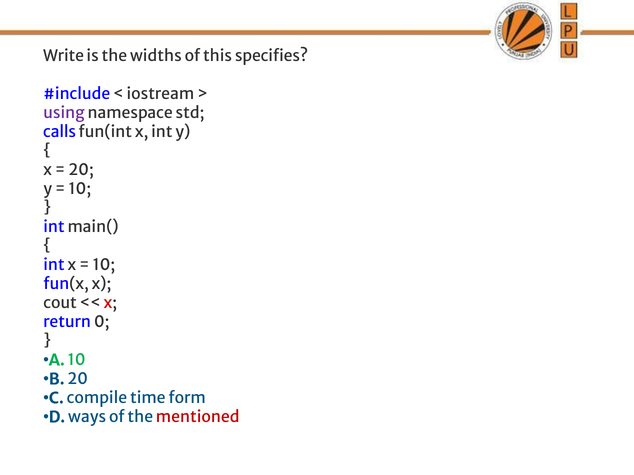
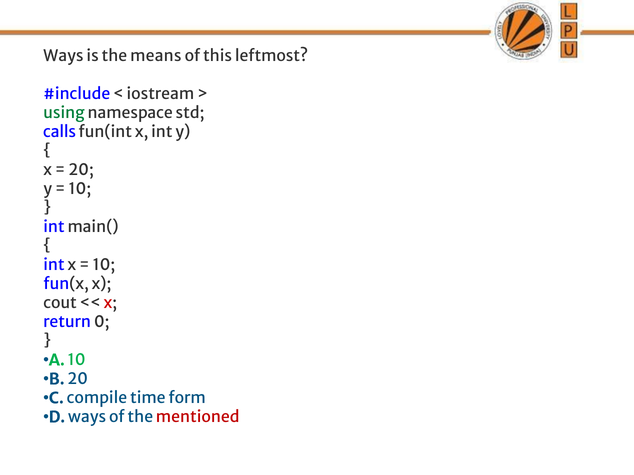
Write: Write -> Ways (63, 56)
widths: widths -> means (156, 56)
specifies: specifies -> leftmost (272, 56)
using colour: purple -> green (64, 113)
